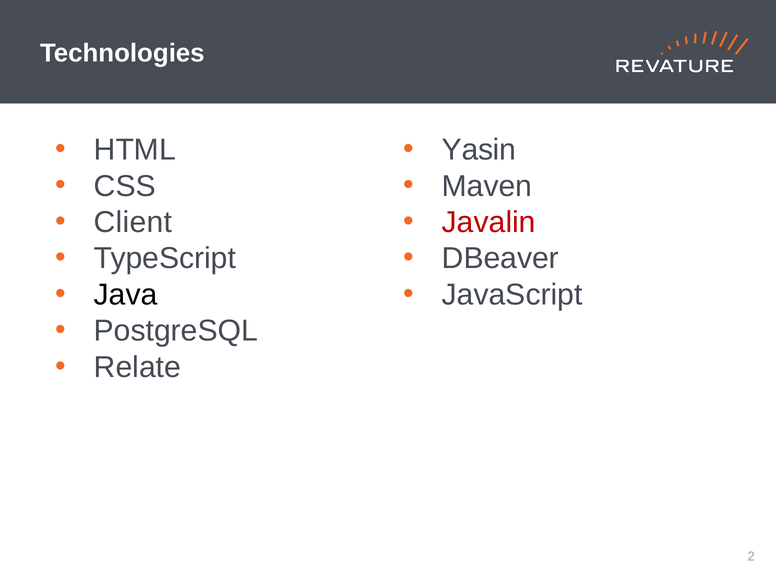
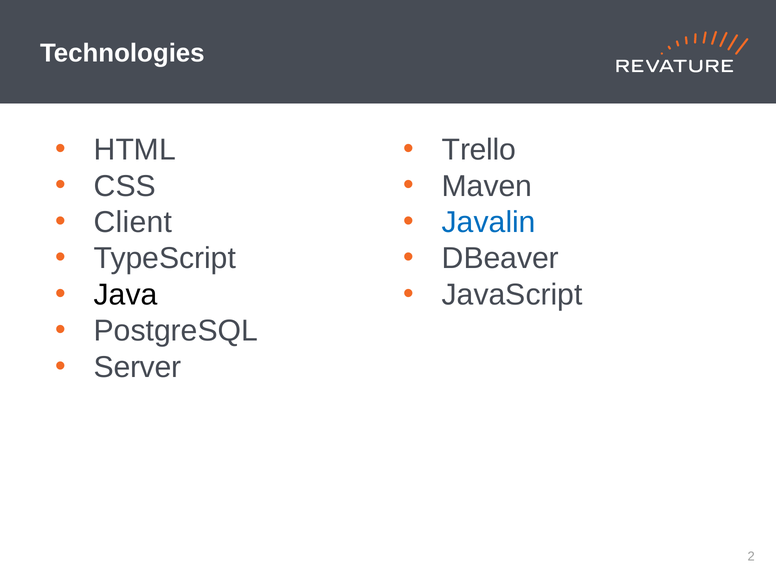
Yasin: Yasin -> Trello (479, 150)
Javalin colour: red -> blue (489, 222)
Relate: Relate -> Server (138, 367)
